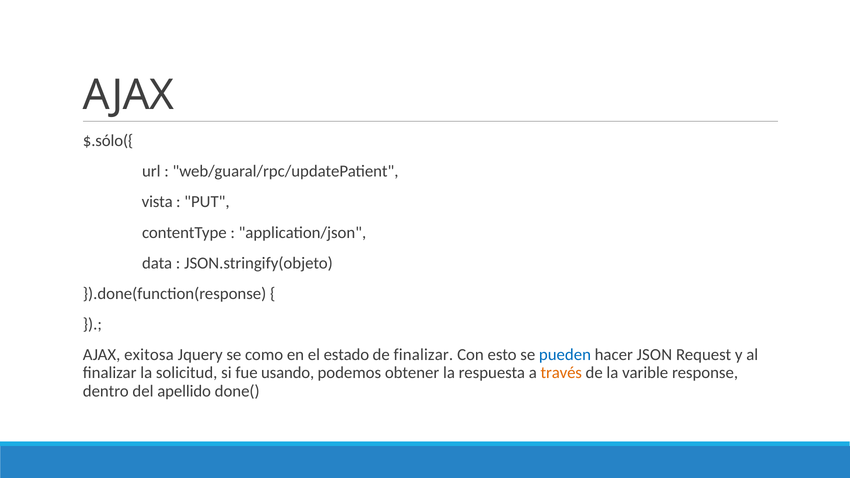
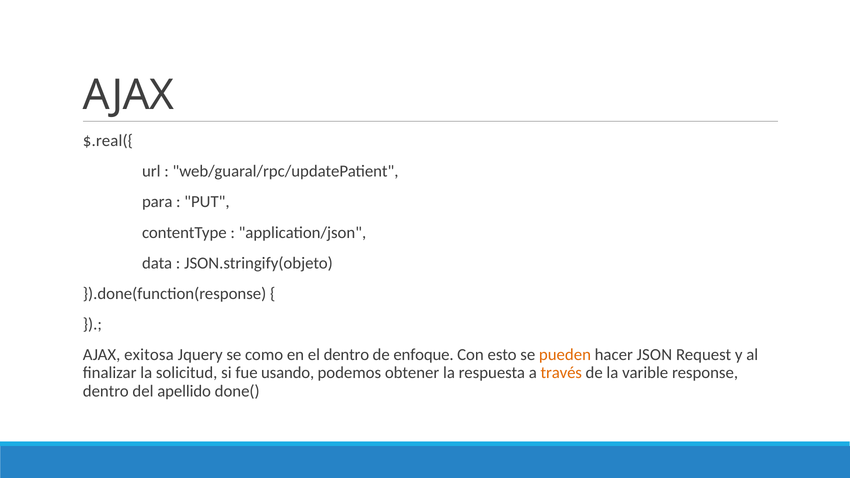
$.sólo({: $.sólo({ -> $.real({ (108, 141)
vista: vista -> para (157, 202)
el estado: estado -> dentro (346, 355)
de finalizar: finalizar -> enfoque (424, 355)
pueden colour: blue -> orange (565, 355)
